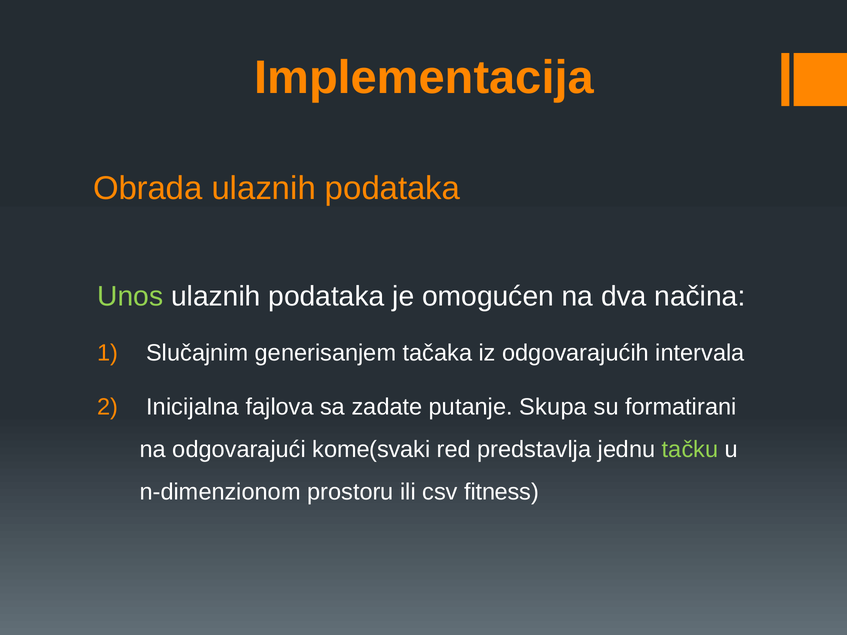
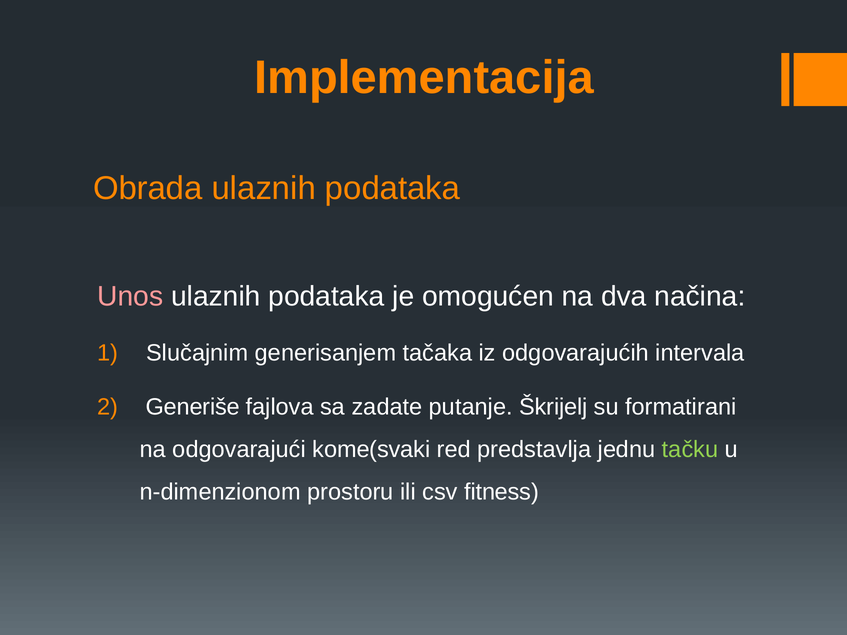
Unos colour: light green -> pink (130, 297)
Inicijalna: Inicijalna -> Generiše (193, 407)
Skupa: Skupa -> Škrijelj (553, 407)
